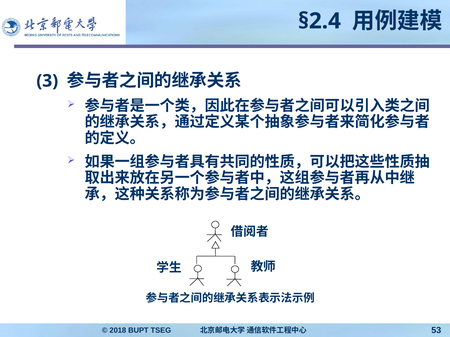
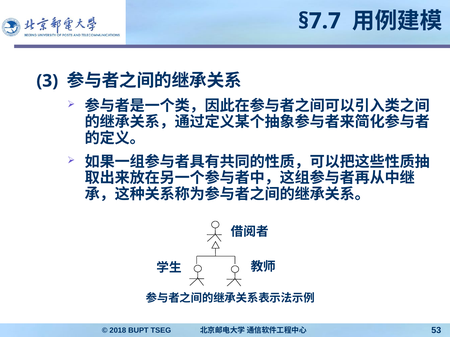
§2.4: §2.4 -> §7.7 (319, 21)
